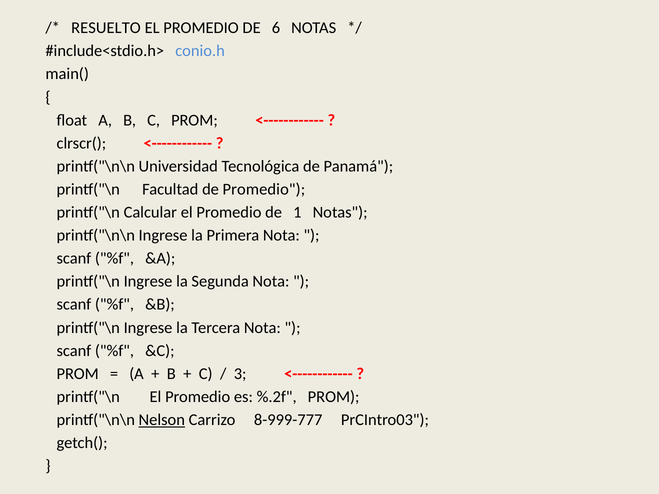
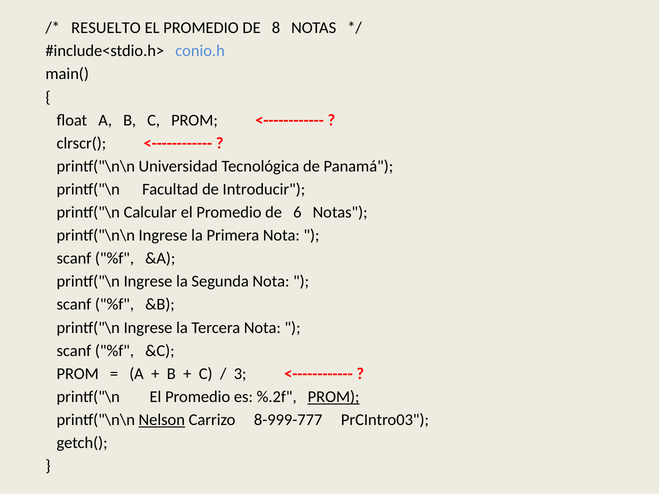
6: 6 -> 8 (276, 28)
de Promedio: Promedio -> Introducir (264, 189)
1: 1 -> 6 (297, 212)
PROM underline: none -> present (334, 397)
